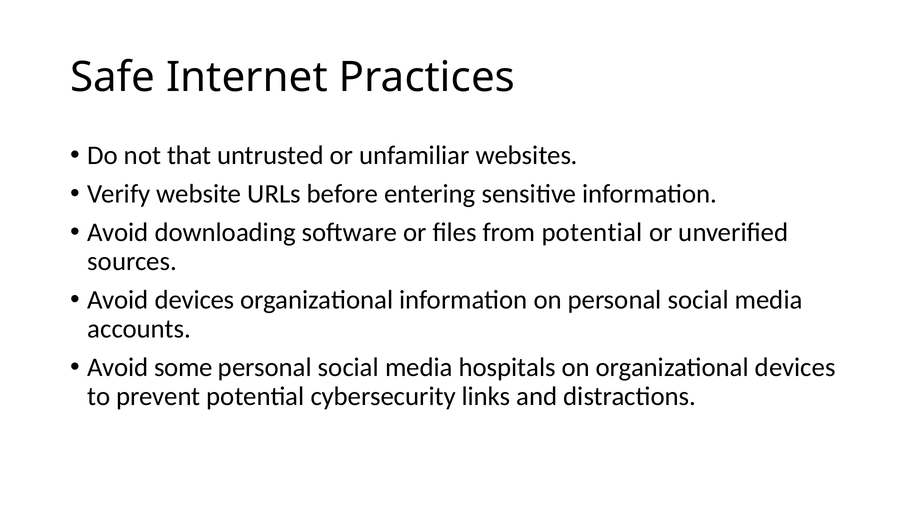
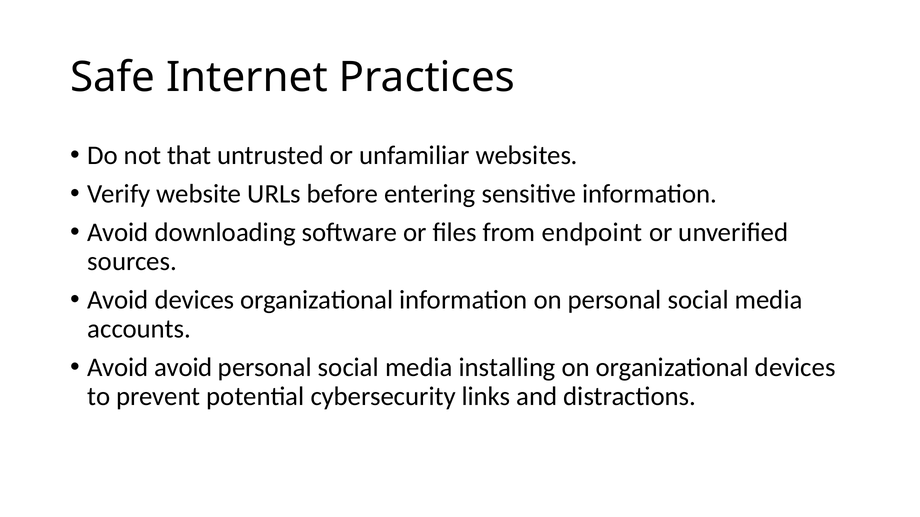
from potential: potential -> endpoint (592, 233)
Avoid some: some -> avoid (183, 368)
hospitals: hospitals -> installing (507, 368)
